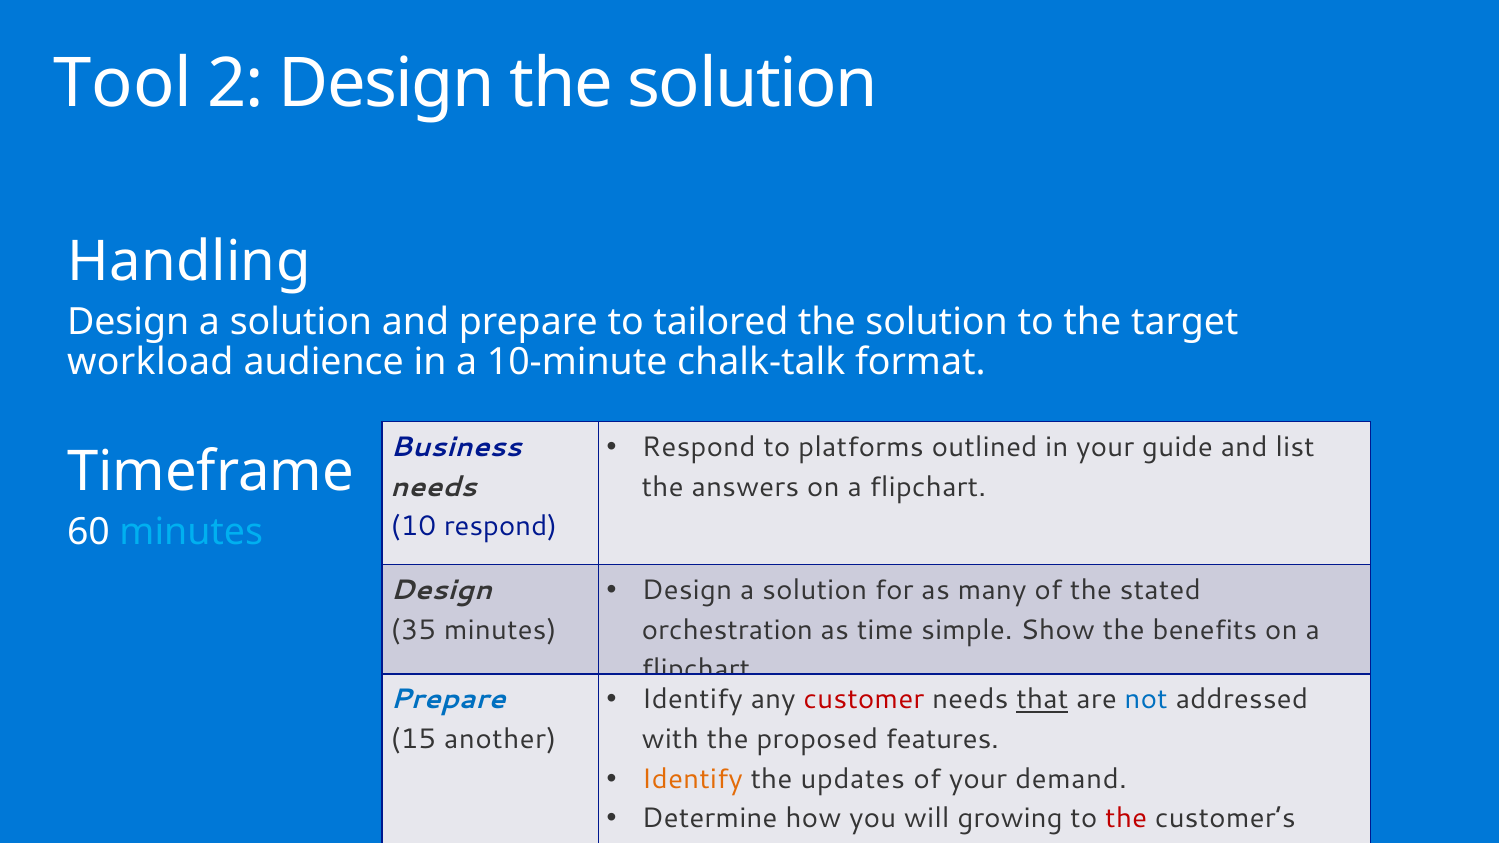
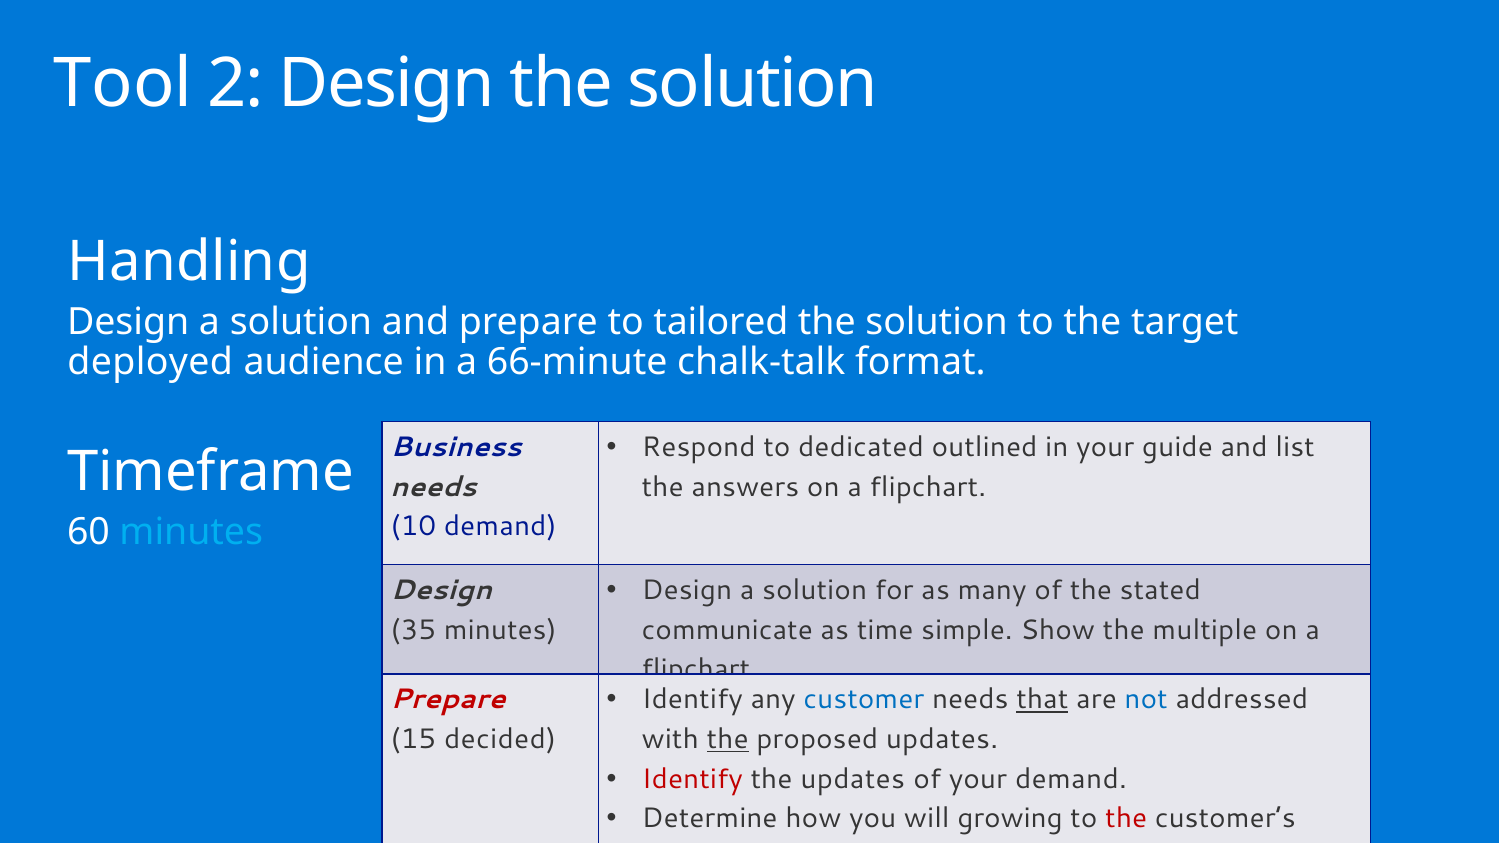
workload: workload -> deployed (150, 363)
10-minute: 10-minute -> 66-minute (577, 363)
platforms: platforms -> dedicated (861, 447)
10 respond: respond -> demand (500, 527)
orchestration: orchestration -> communicate (727, 630)
benefits: benefits -> multiple (1205, 630)
customer colour: red -> blue (864, 700)
Prepare colour: blue -> red (448, 700)
another: another -> decided (500, 739)
the underline: none -> present (728, 739)
proposed features: features -> updates (942, 739)
Identify colour: orange -> red (692, 779)
